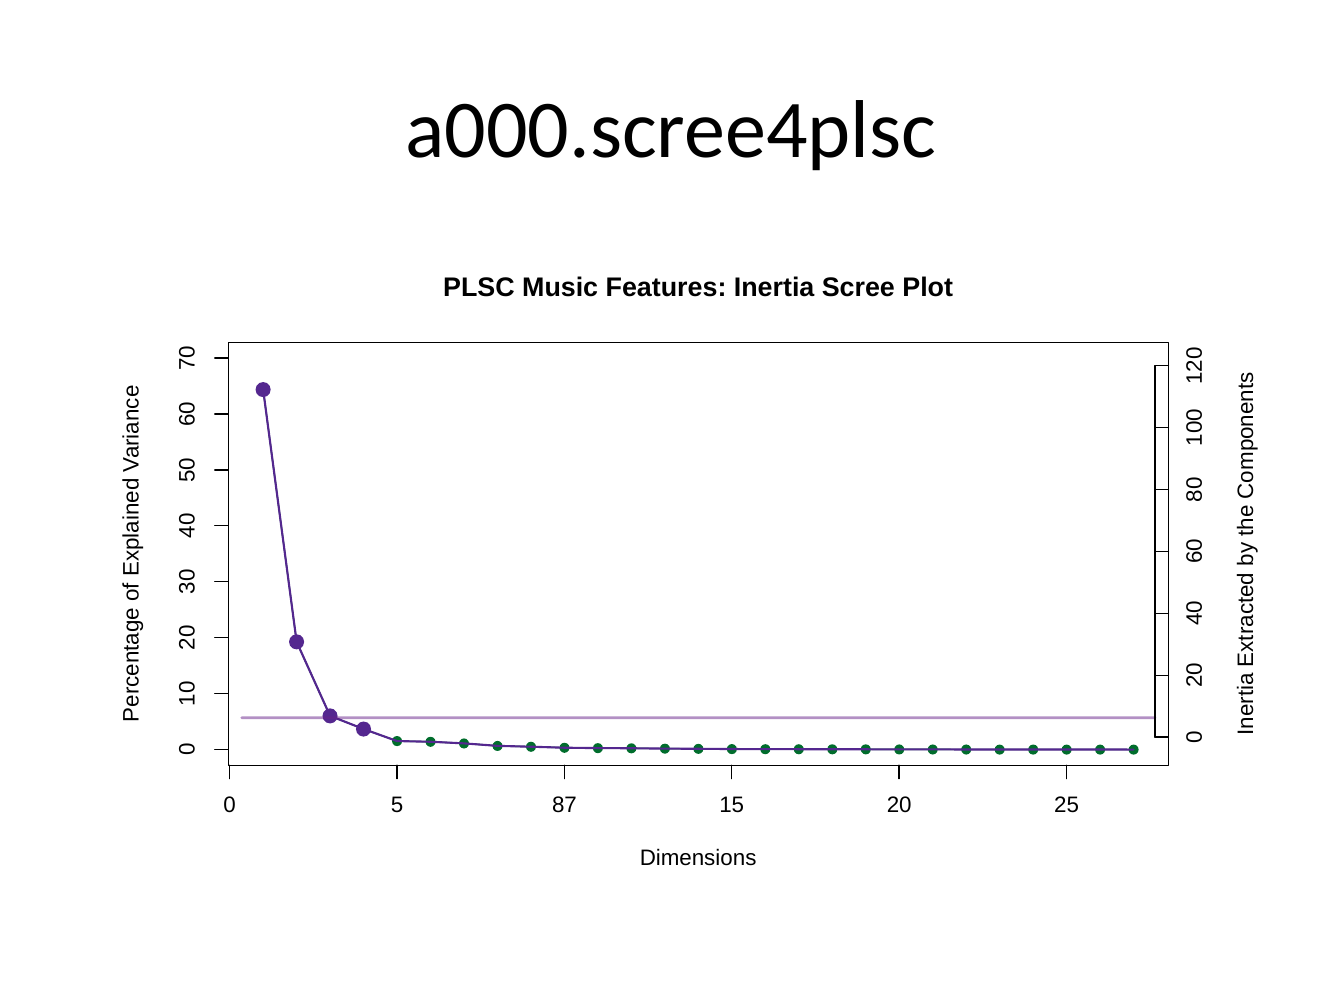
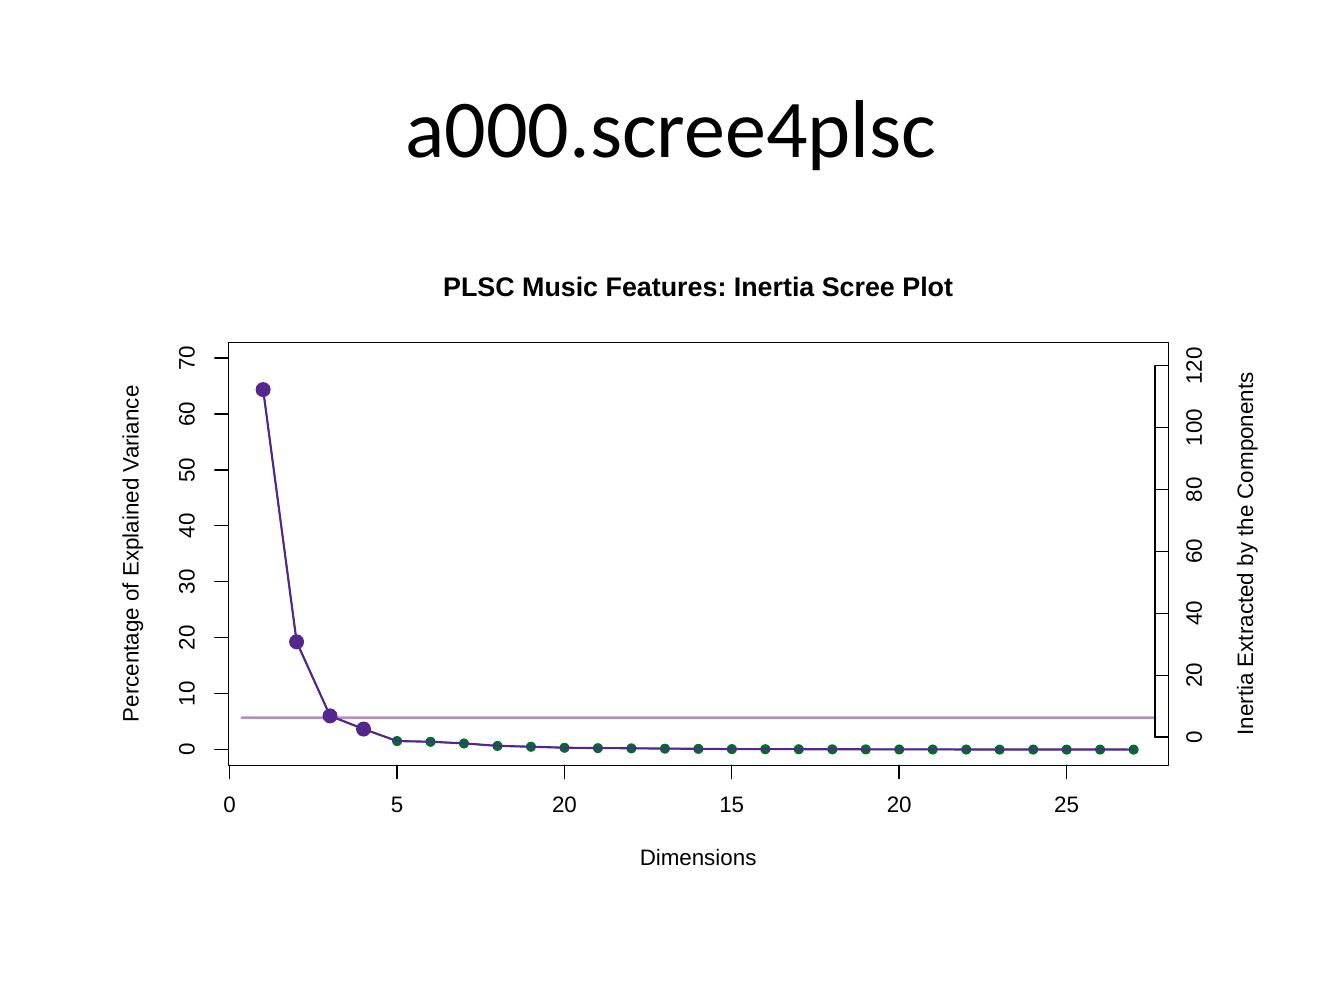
5 87: 87 -> 20 (564, 805)
